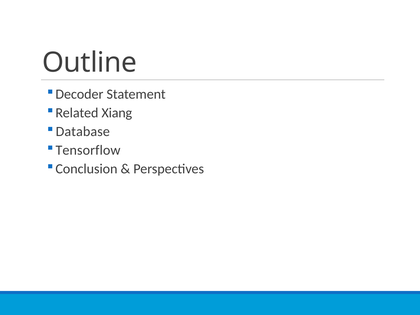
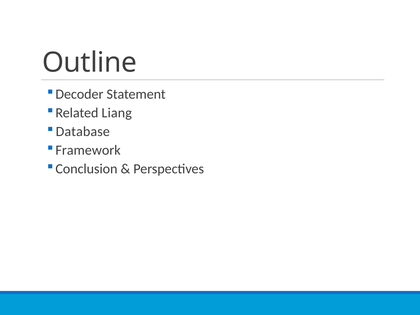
Xiang: Xiang -> Liang (117, 113)
Tensorflow: Tensorflow -> Framework (88, 150)
